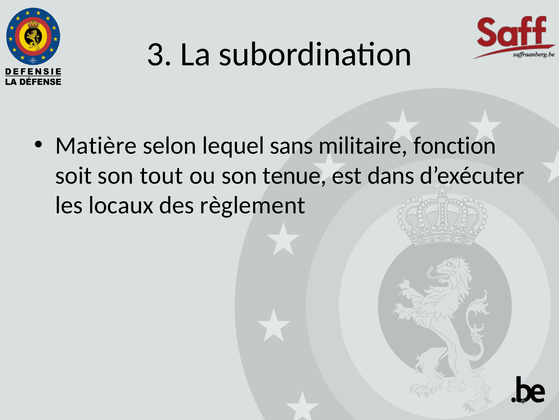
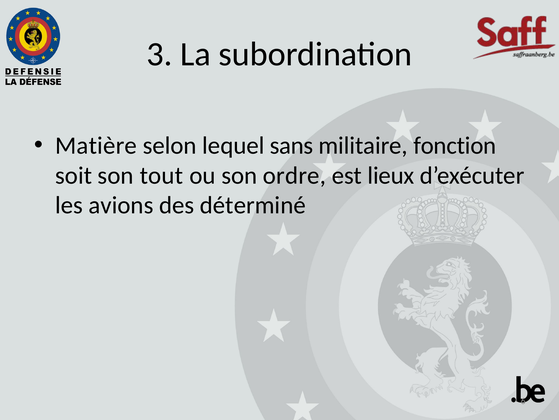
tenue: tenue -> ordre (294, 175)
dans: dans -> lieux (391, 175)
locaux: locaux -> avions (121, 205)
règlement: règlement -> déterminé (253, 205)
